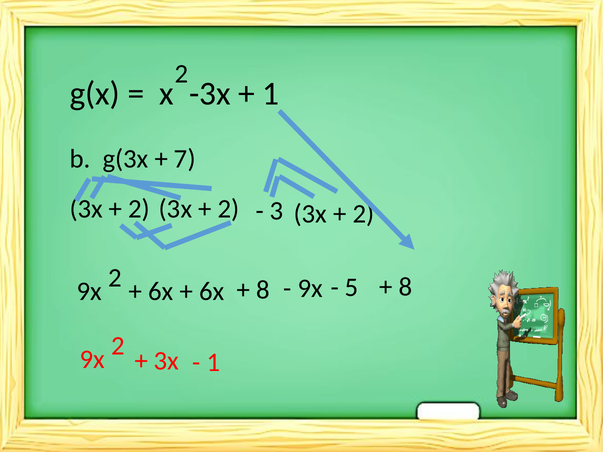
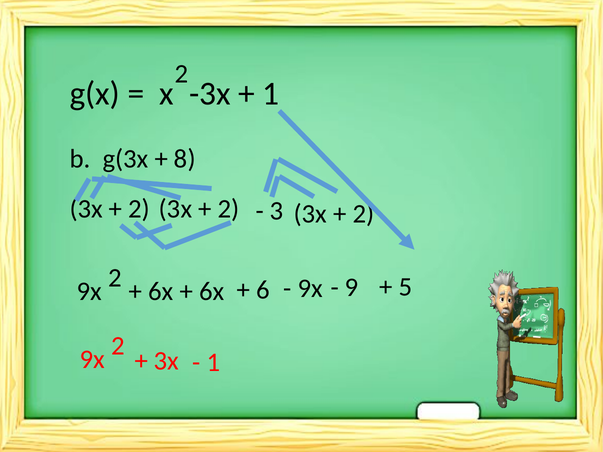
7: 7 -> 8 (185, 159)
5: 5 -> 9 (352, 287)
8: 8 -> 5 (406, 287)
8: 8 -> 6 (263, 290)
